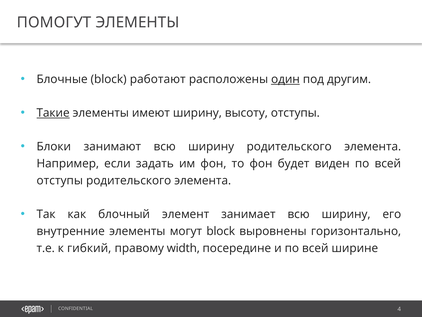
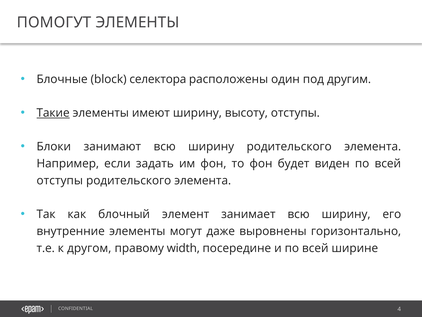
работают: работают -> селектора (158, 79)
один underline: present -> none (285, 79)
могут block: block -> даже (221, 231)
гибкий: гибкий -> другом (89, 248)
